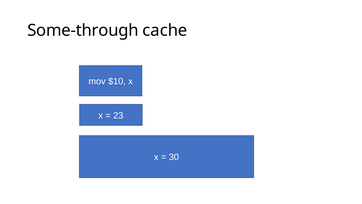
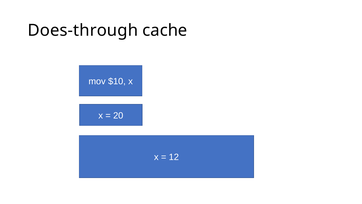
Some-through: Some-through -> Does-through (83, 30)
23: 23 -> 20 (118, 115)
30: 30 -> 12 (174, 157)
